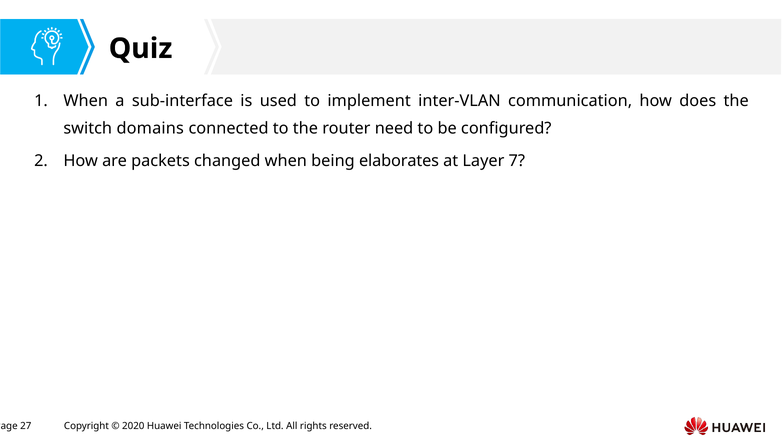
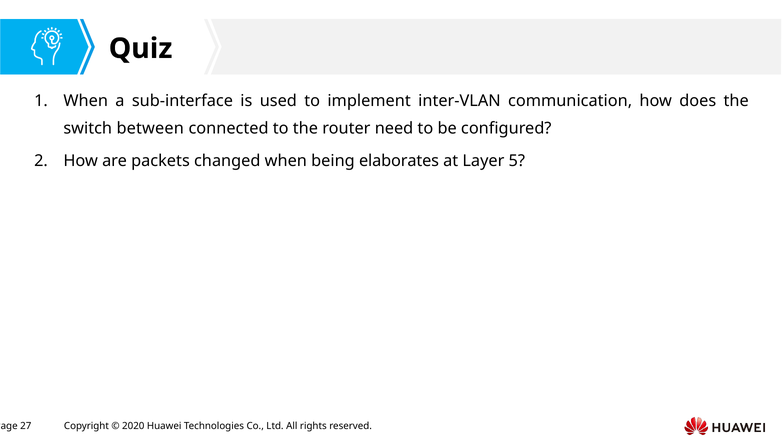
domains: domains -> between (150, 128)
7: 7 -> 5 (517, 161)
